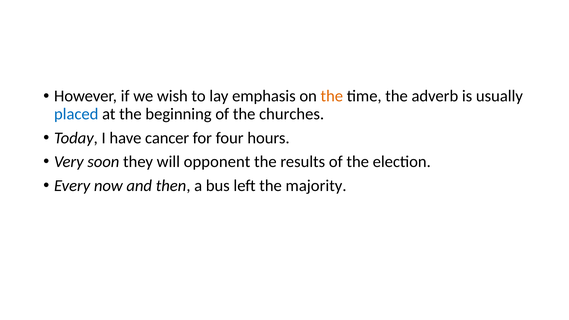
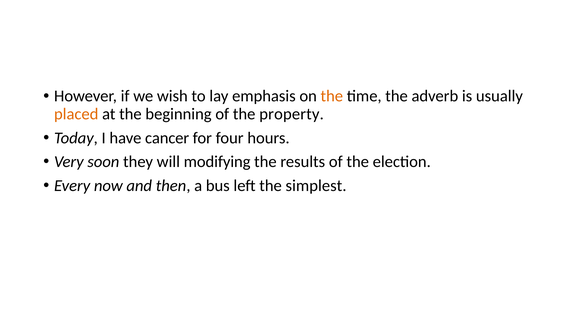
placed colour: blue -> orange (76, 114)
churches: churches -> property (292, 114)
opponent: opponent -> modifying (217, 162)
majority: majority -> simplest (316, 186)
